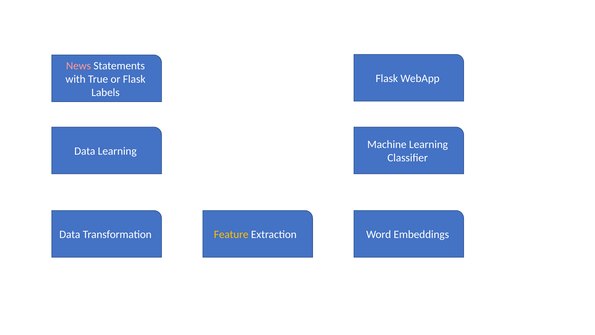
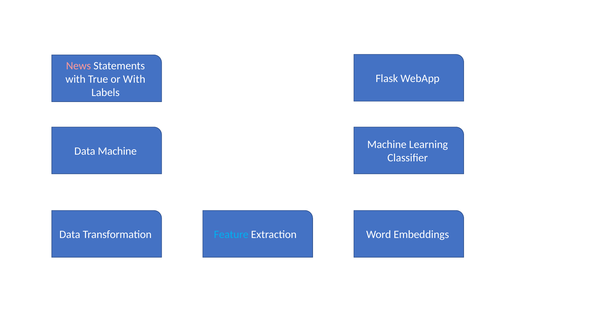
or Flask: Flask -> With (134, 79)
Data Learning: Learning -> Machine (117, 151)
Feature colour: yellow -> light blue (231, 234)
